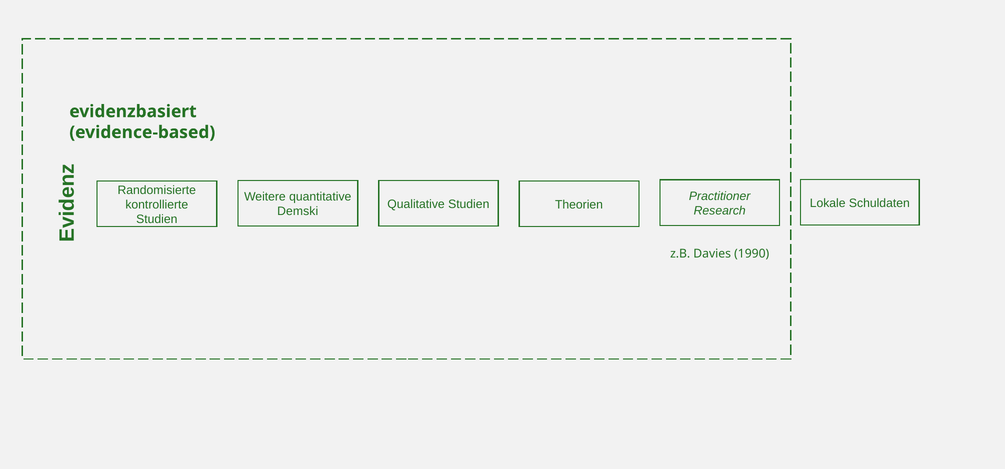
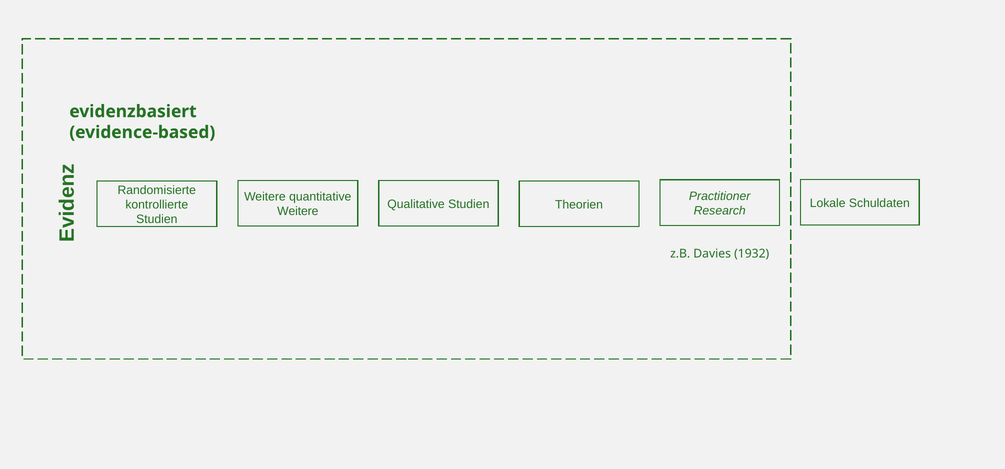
Demski: Demski -> Weitere (298, 211)
1990: 1990 -> 1932 (752, 253)
